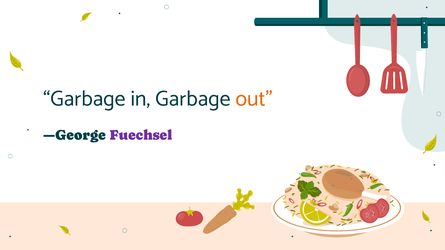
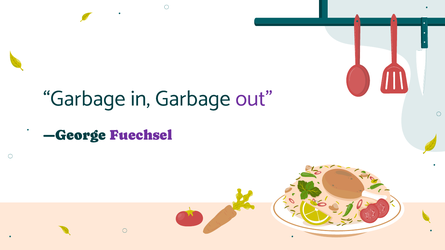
out colour: orange -> purple (254, 99)
